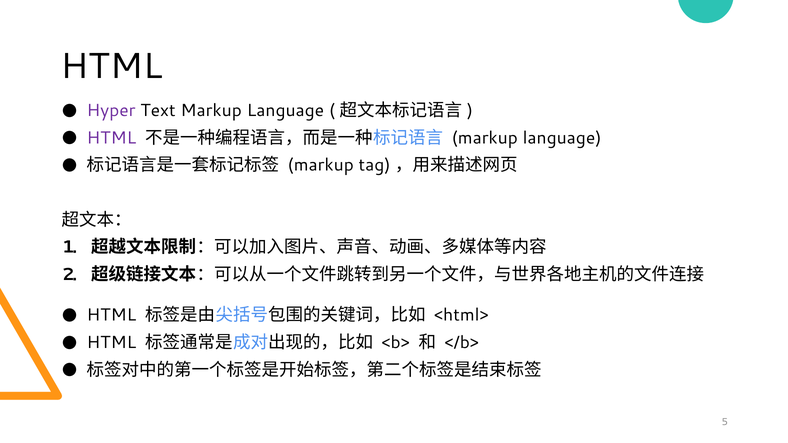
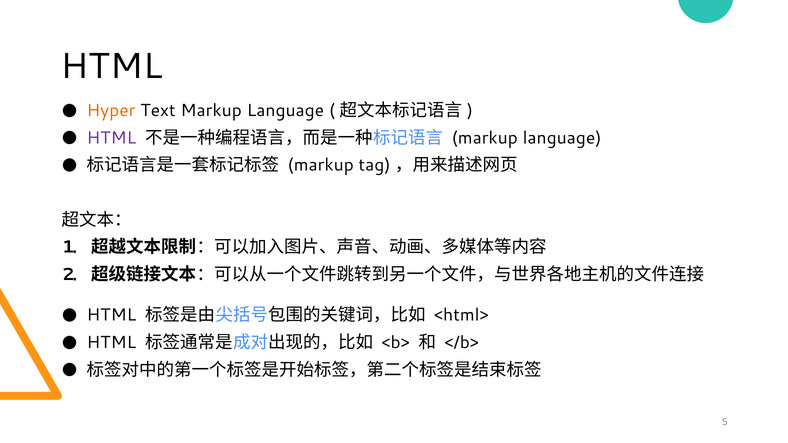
Hyper colour: purple -> orange (111, 111)
